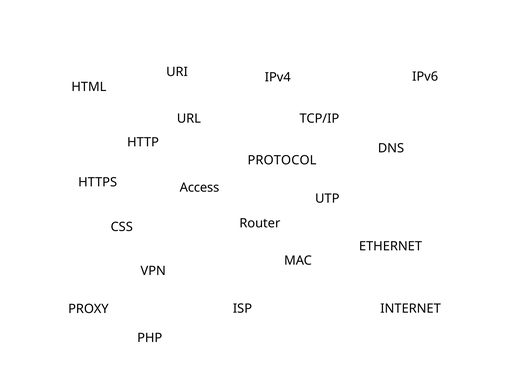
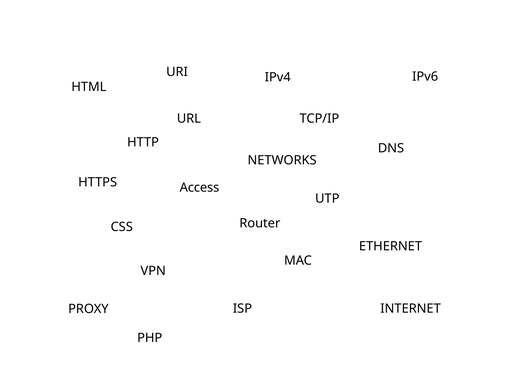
PROTOCOL: PROTOCOL -> NETWORKS (282, 160)
